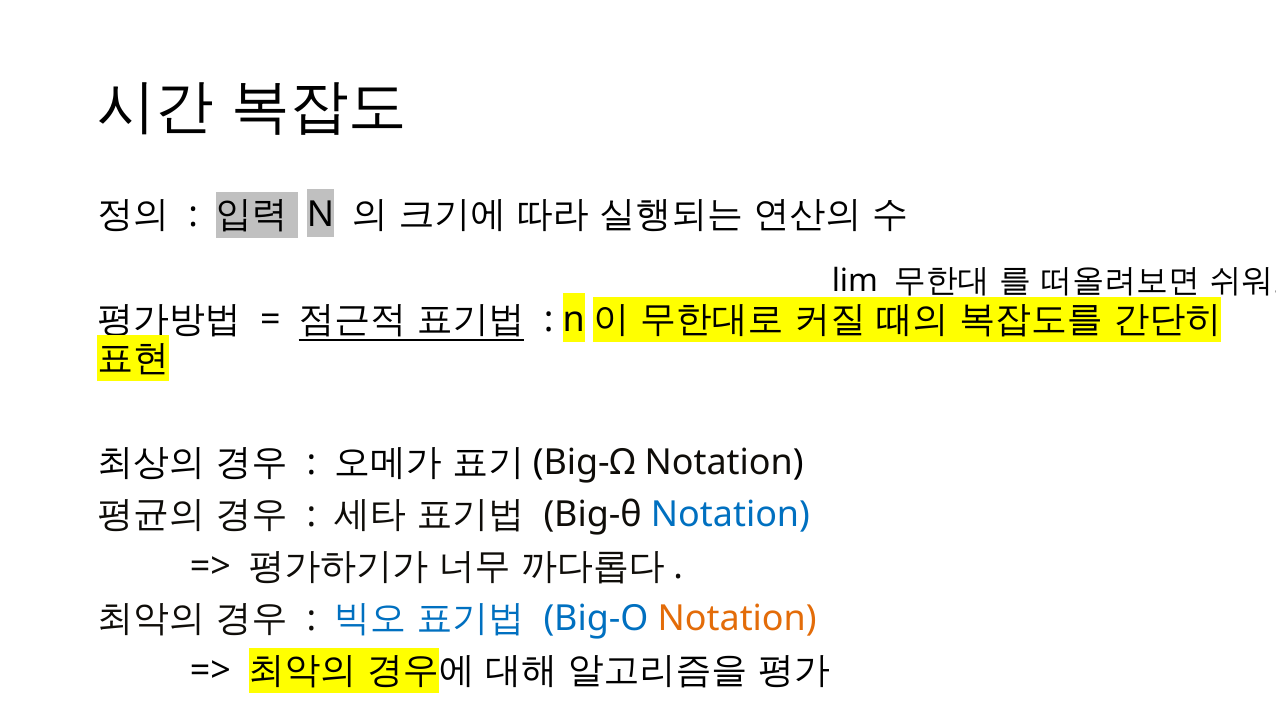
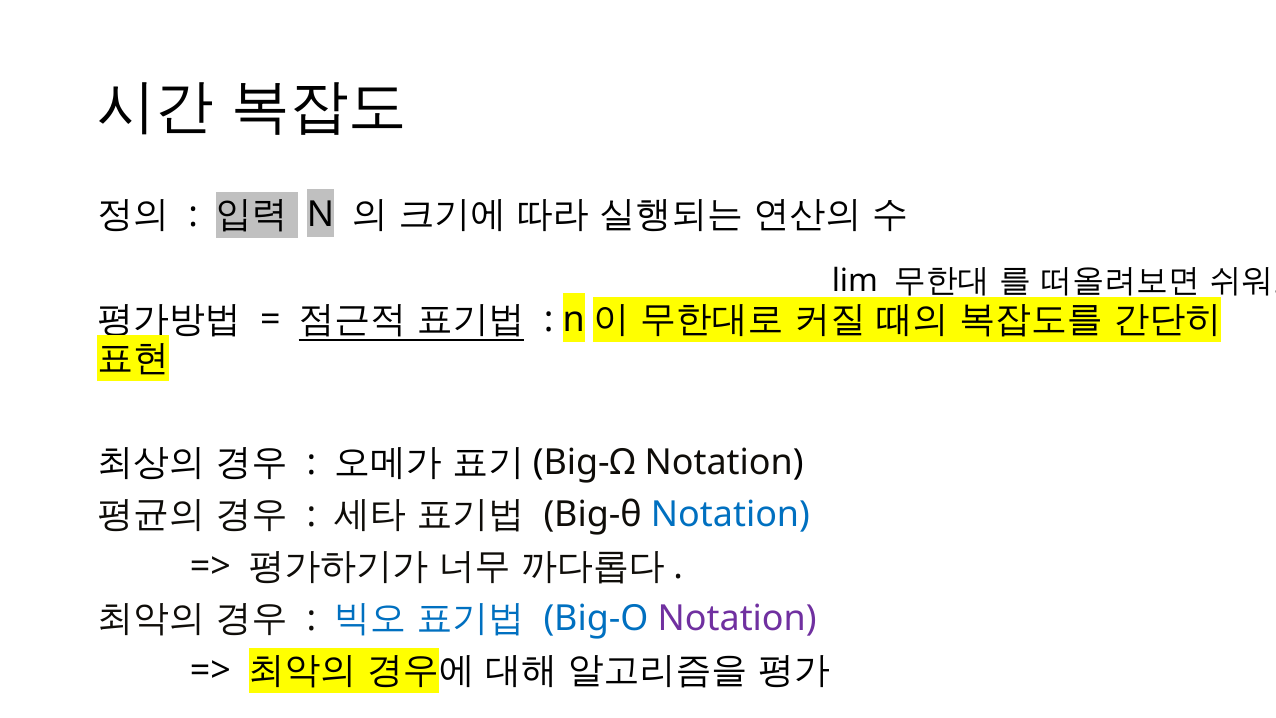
Notation colour: orange -> purple (737, 619)
